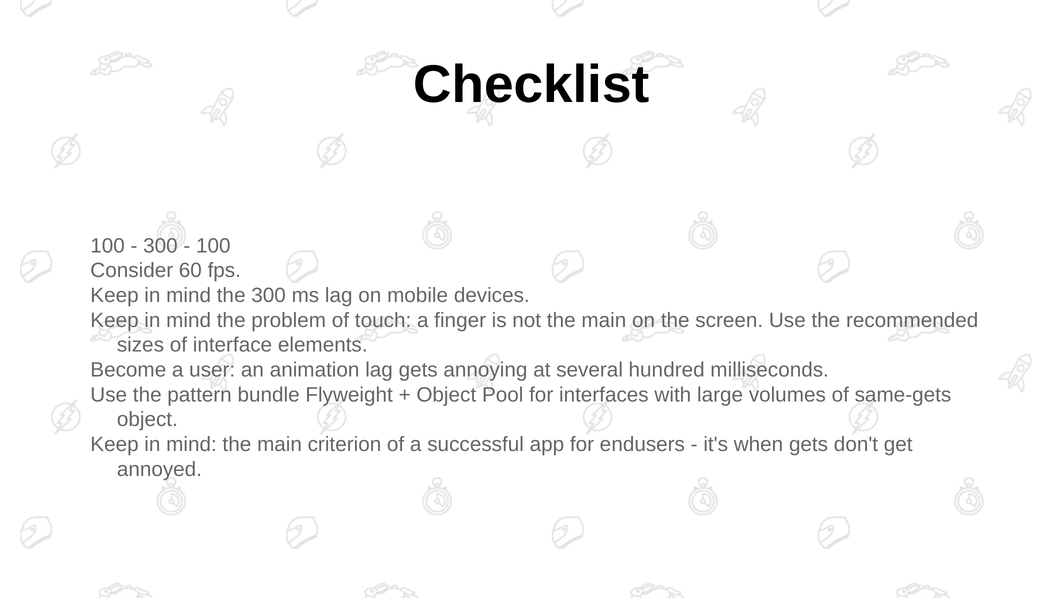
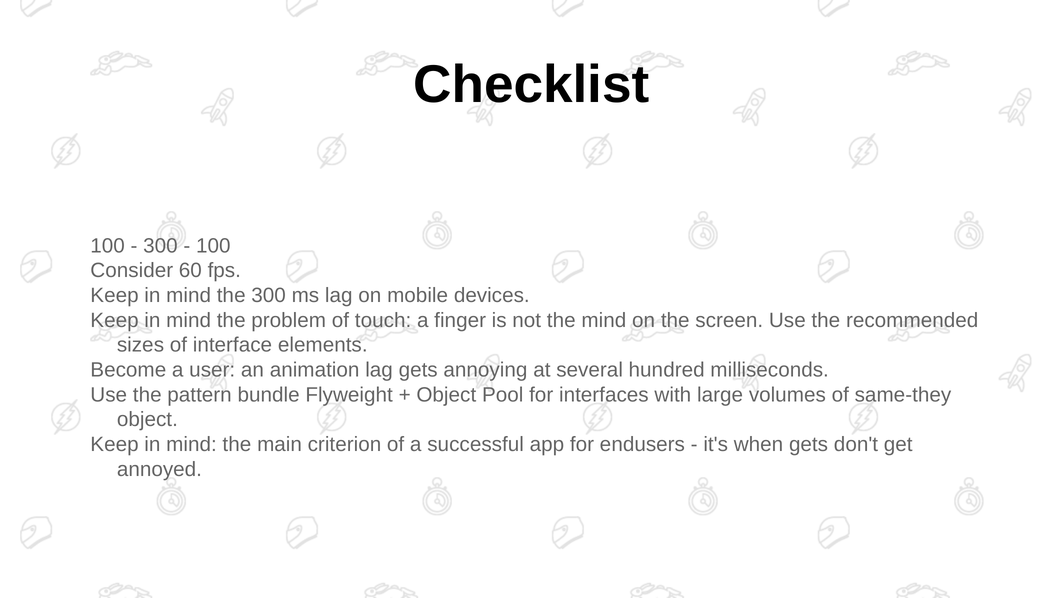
not the main: main -> mind (604, 320)
same-gets: same-gets -> same-they (903, 395)
